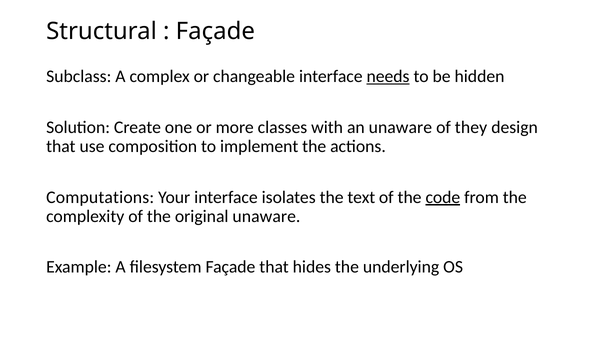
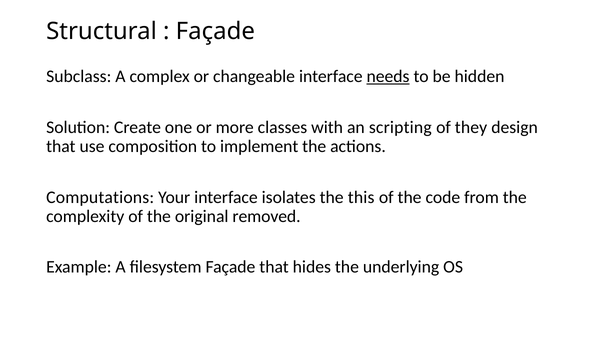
an unaware: unaware -> scripting (400, 127)
text: text -> this (361, 197)
code underline: present -> none (443, 197)
original unaware: unaware -> removed (267, 216)
